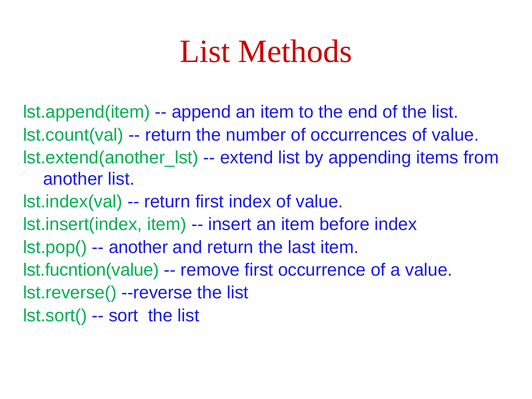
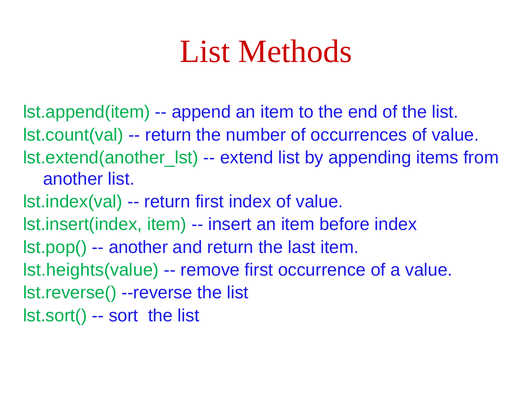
lst.fucntion(value: lst.fucntion(value -> lst.heights(value (91, 270)
